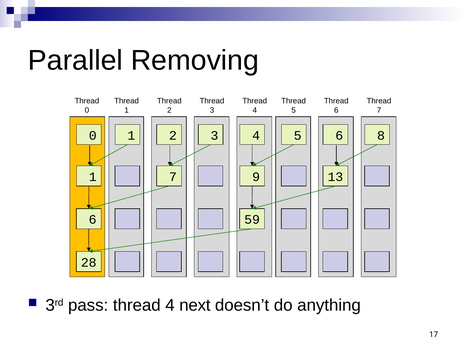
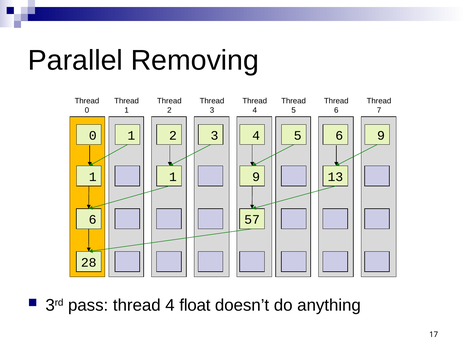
6 8: 8 -> 9 (381, 135)
1 7: 7 -> 1 (173, 177)
59: 59 -> 57 (252, 219)
next: next -> float (195, 305)
